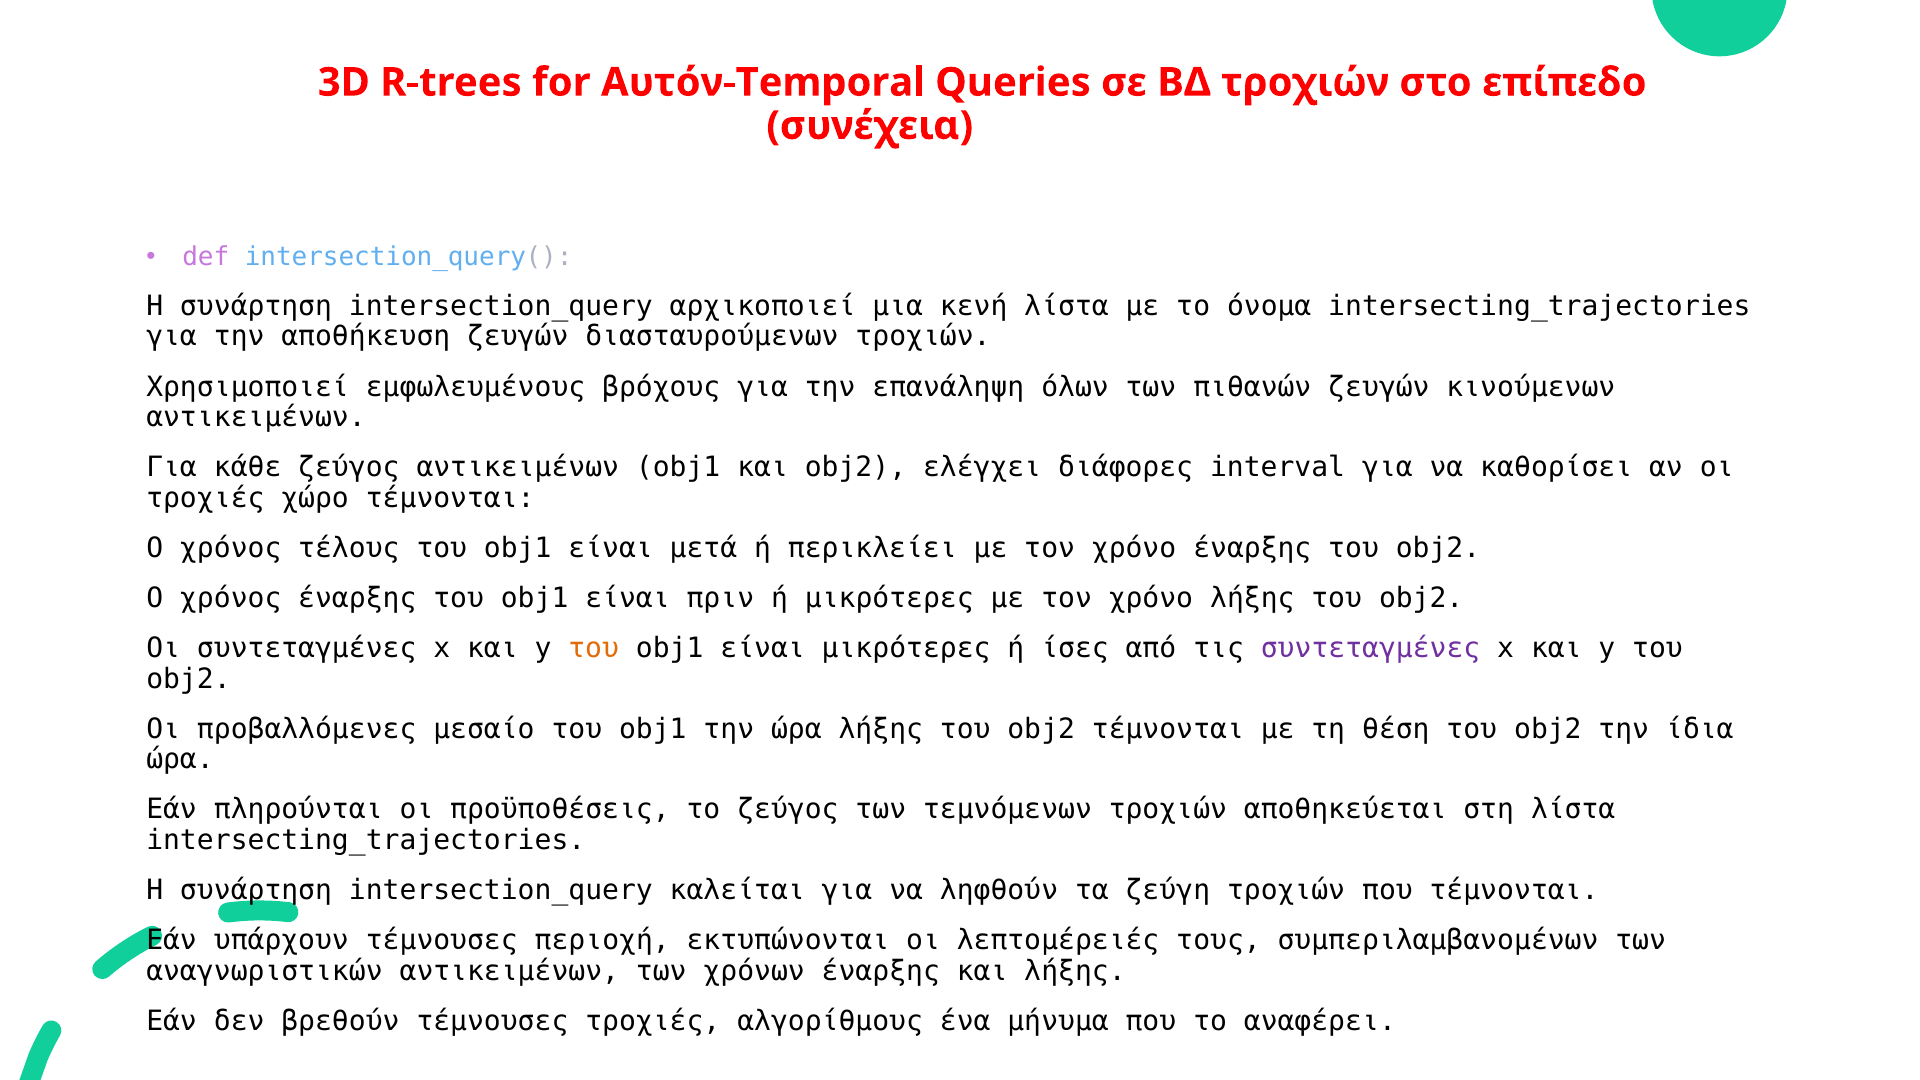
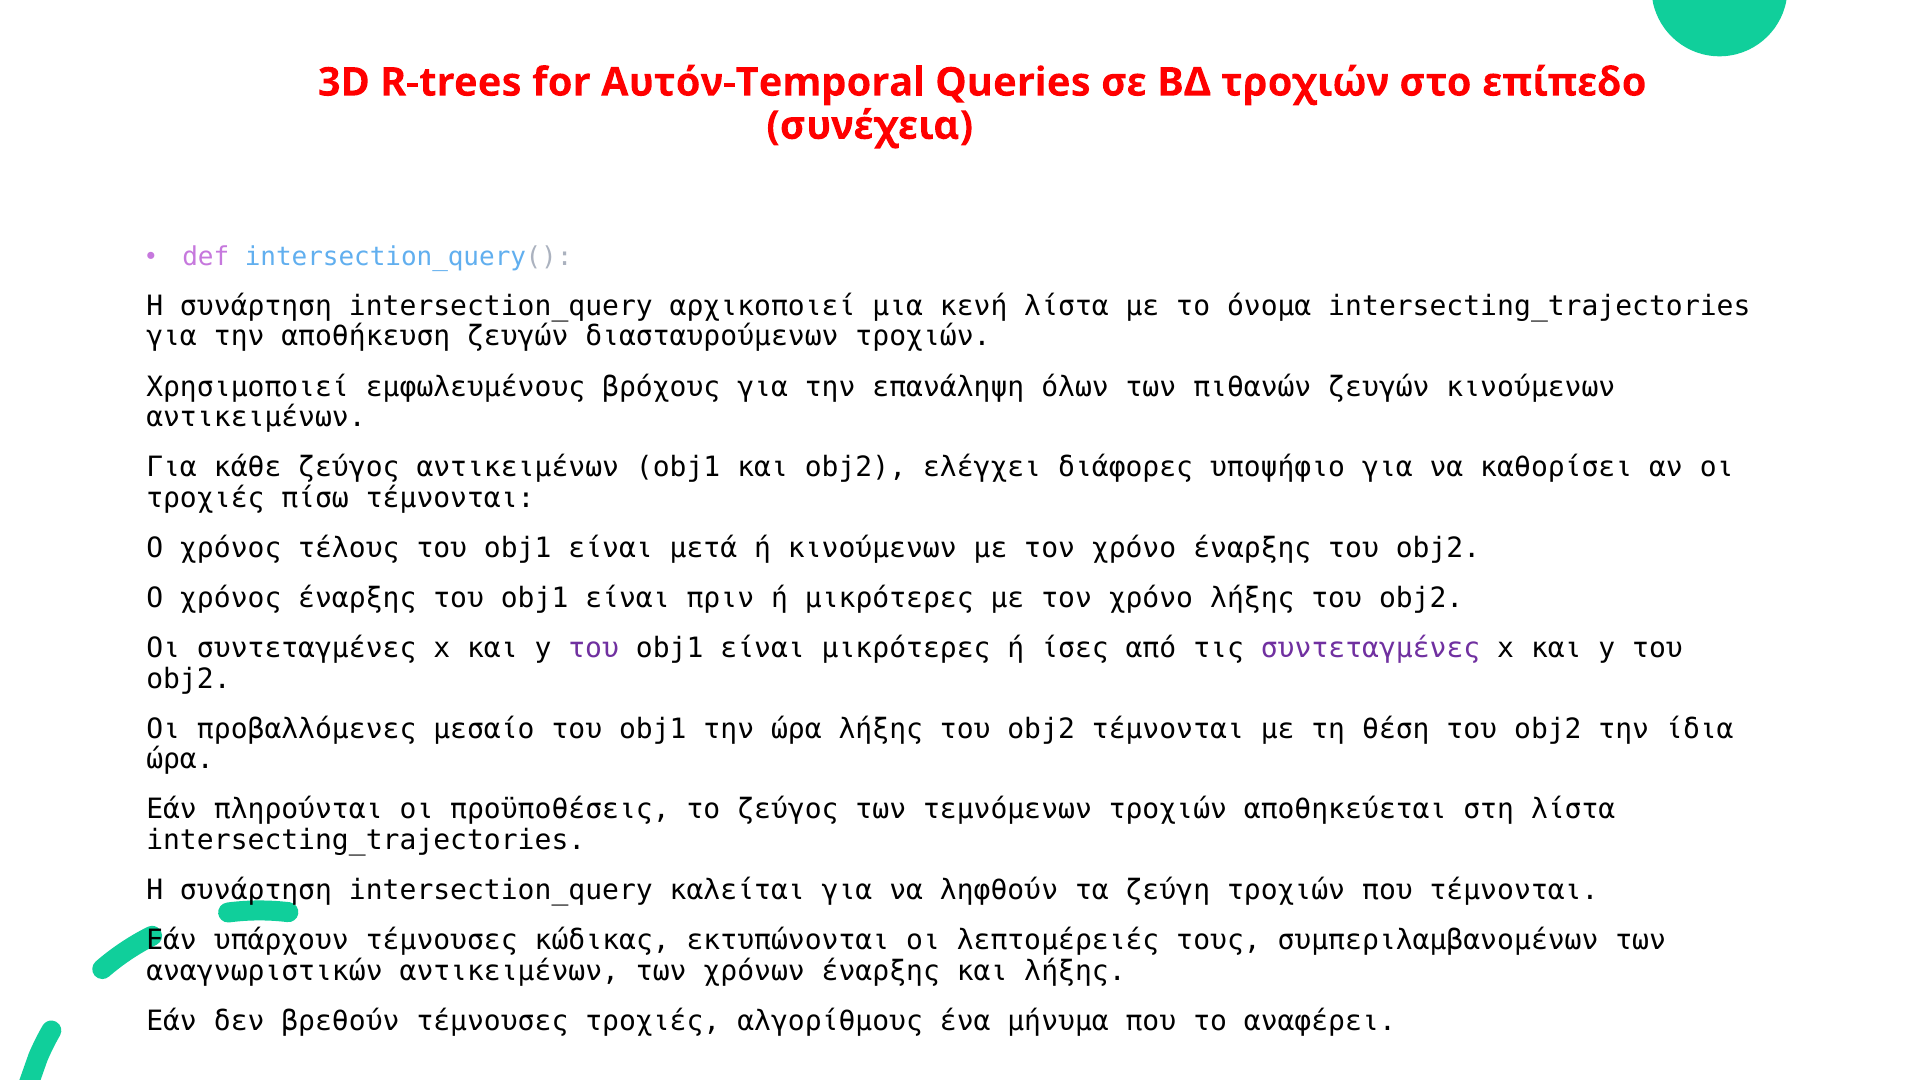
interval: interval -> υποψήφιο (1278, 467)
χώρο: χώρο -> πίσω (315, 498)
ή περικλείει: περικλείει -> κινούμενων (872, 548)
του colour: orange -> purple (594, 649)
περιοχή: περιοχή -> κώδικας (602, 941)
